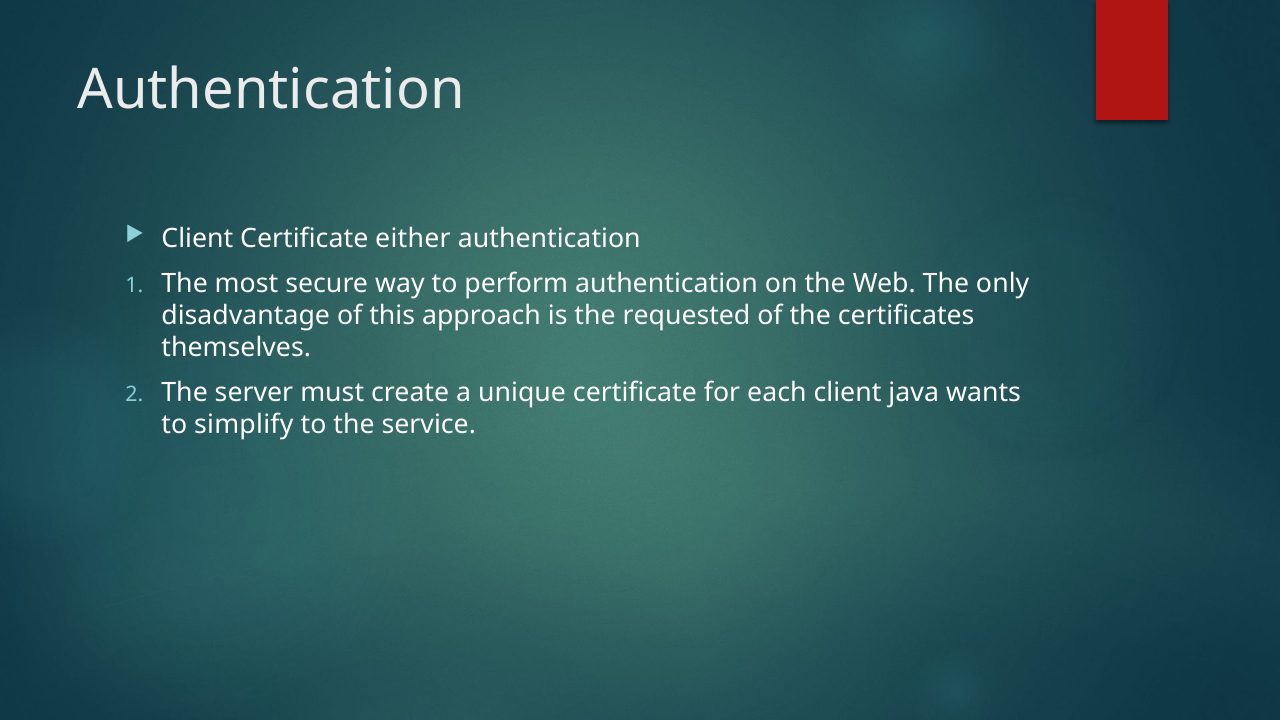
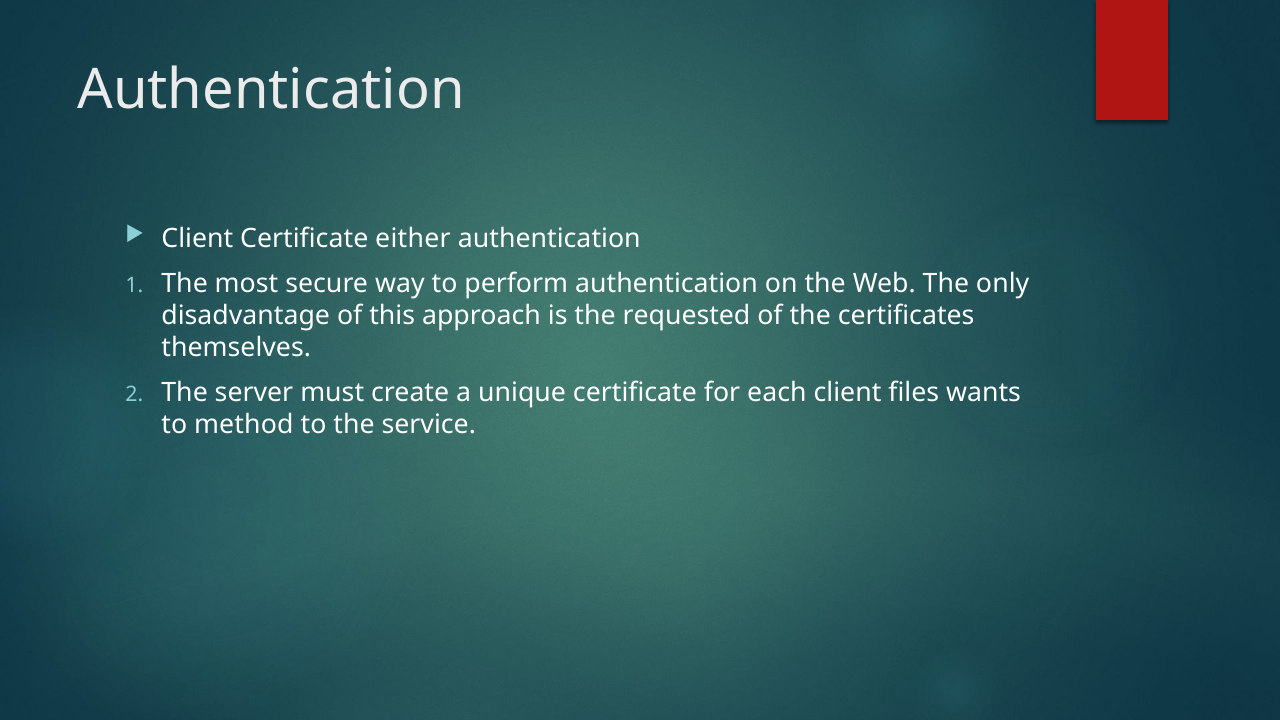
java: java -> files (914, 393)
simplify: simplify -> method (244, 425)
